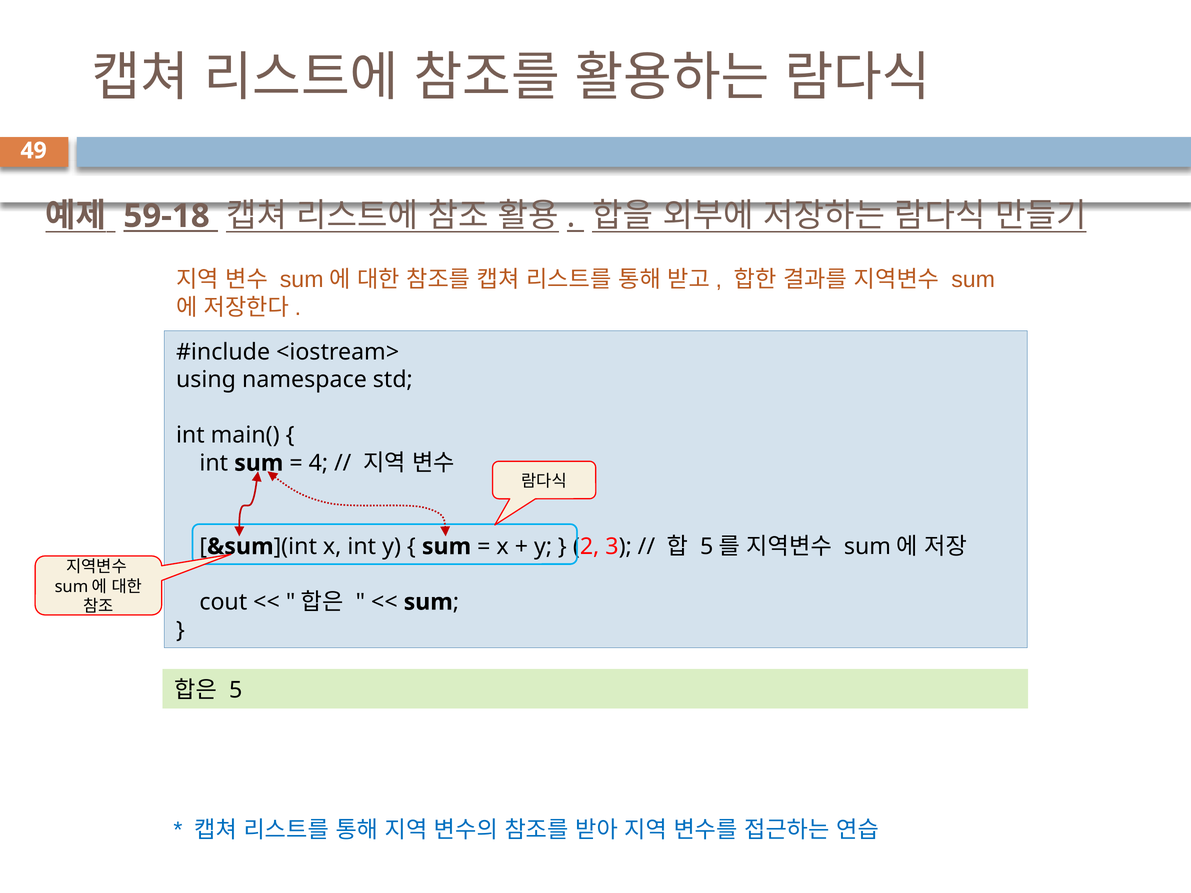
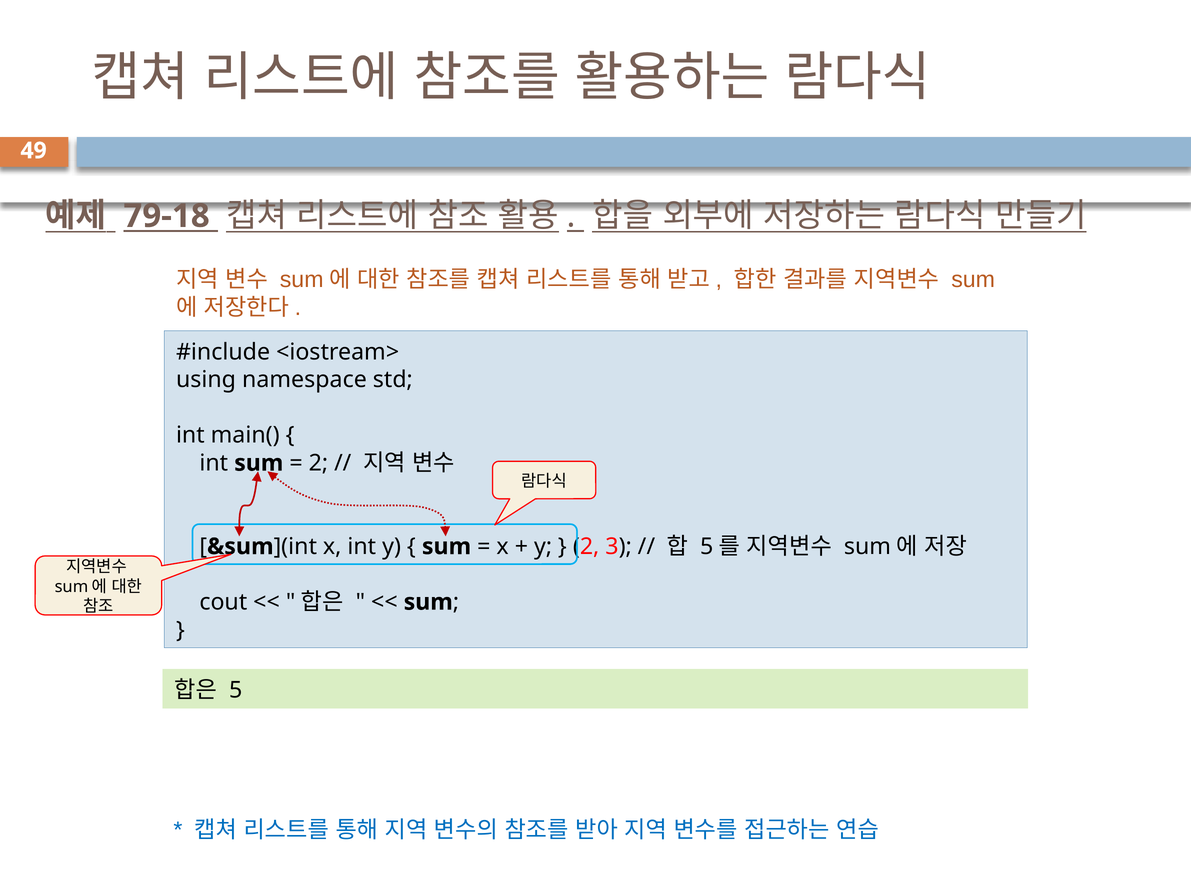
59-18: 59-18 -> 79-18 (167, 216)
4: 4 -> 2 (318, 463)
